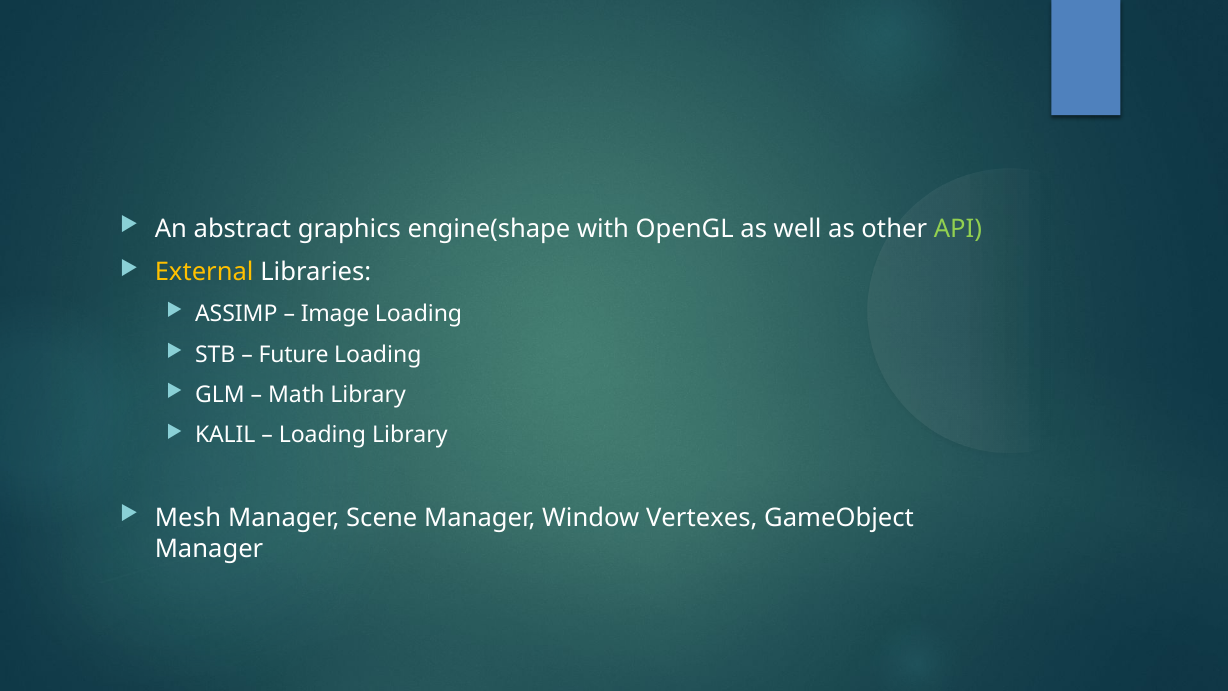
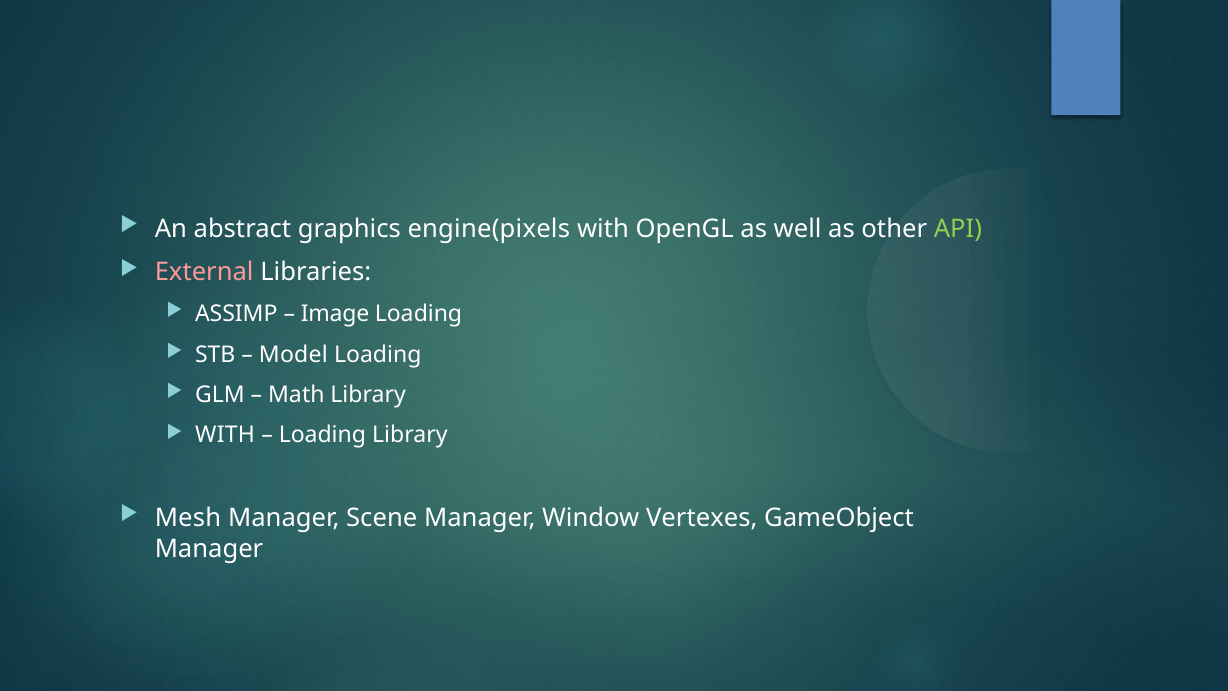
engine(shape: engine(shape -> engine(pixels (489, 229)
External colour: yellow -> pink (204, 272)
Future: Future -> Model (293, 354)
KALIL: KALIL -> WITH (225, 435)
